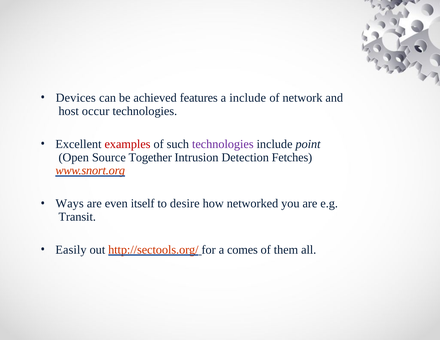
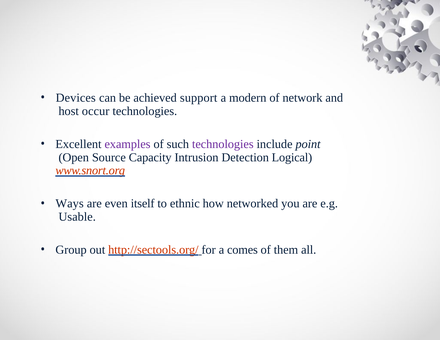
features: features -> support (199, 98)
a include: include -> modern (248, 98)
examples colour: red -> purple (128, 144)
Together: Together -> Capacity (150, 157)
Fetches: Fetches -> Logical (292, 157)
desire: desire -> ethnic (185, 204)
Transit: Transit -> Usable (77, 217)
Easily: Easily -> Group (71, 250)
